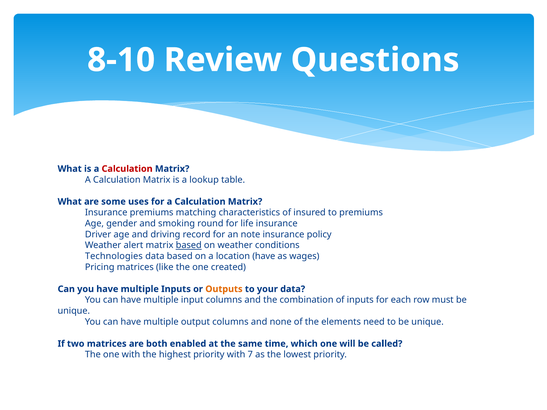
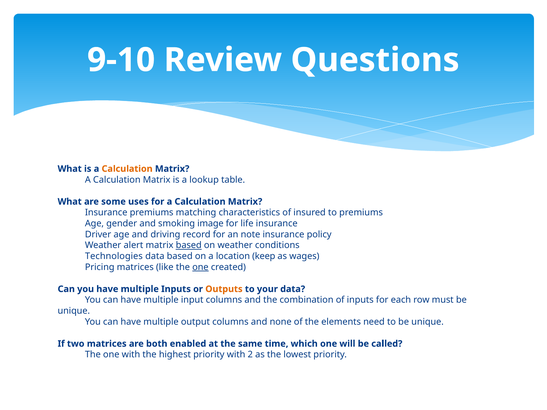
8-10: 8-10 -> 9-10 (121, 60)
Calculation colour: red -> orange (127, 169)
round: round -> image (210, 224)
location have: have -> keep (264, 256)
one underline: none -> present (200, 267)
7: 7 -> 2 (250, 355)
